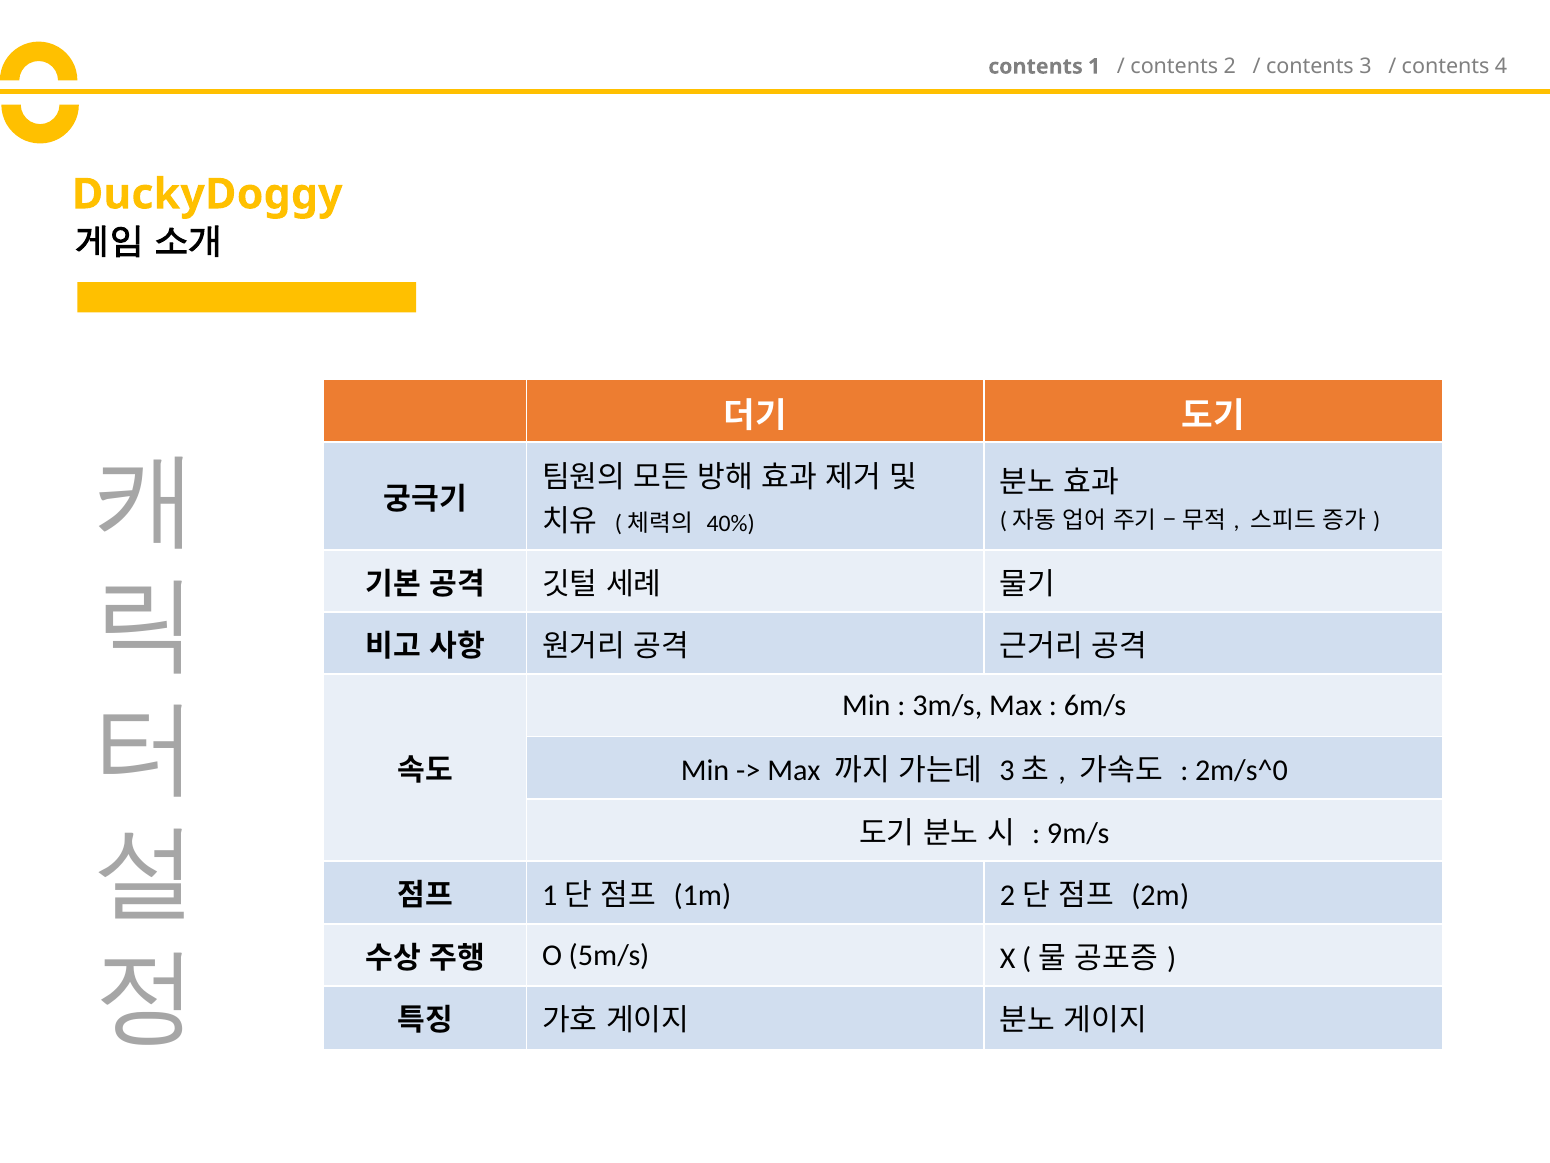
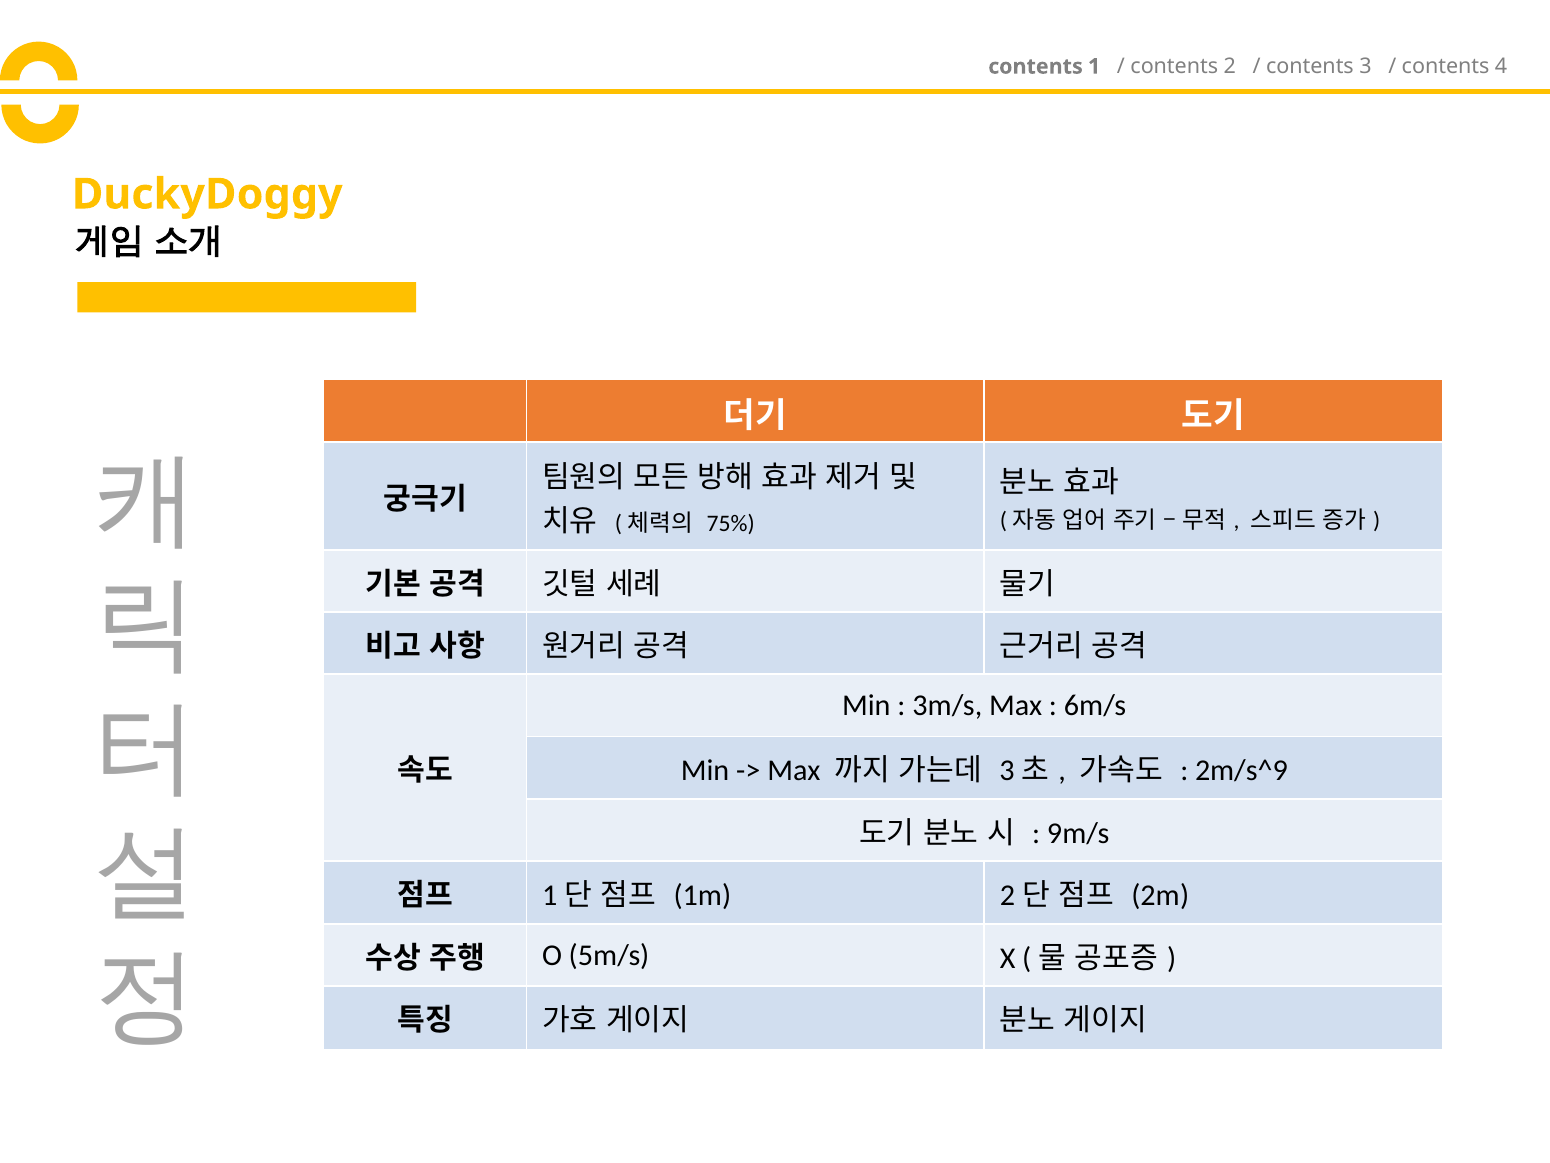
40%: 40% -> 75% (731, 523)
2m/s^0: 2m/s^0 -> 2m/s^9 (1241, 771)
